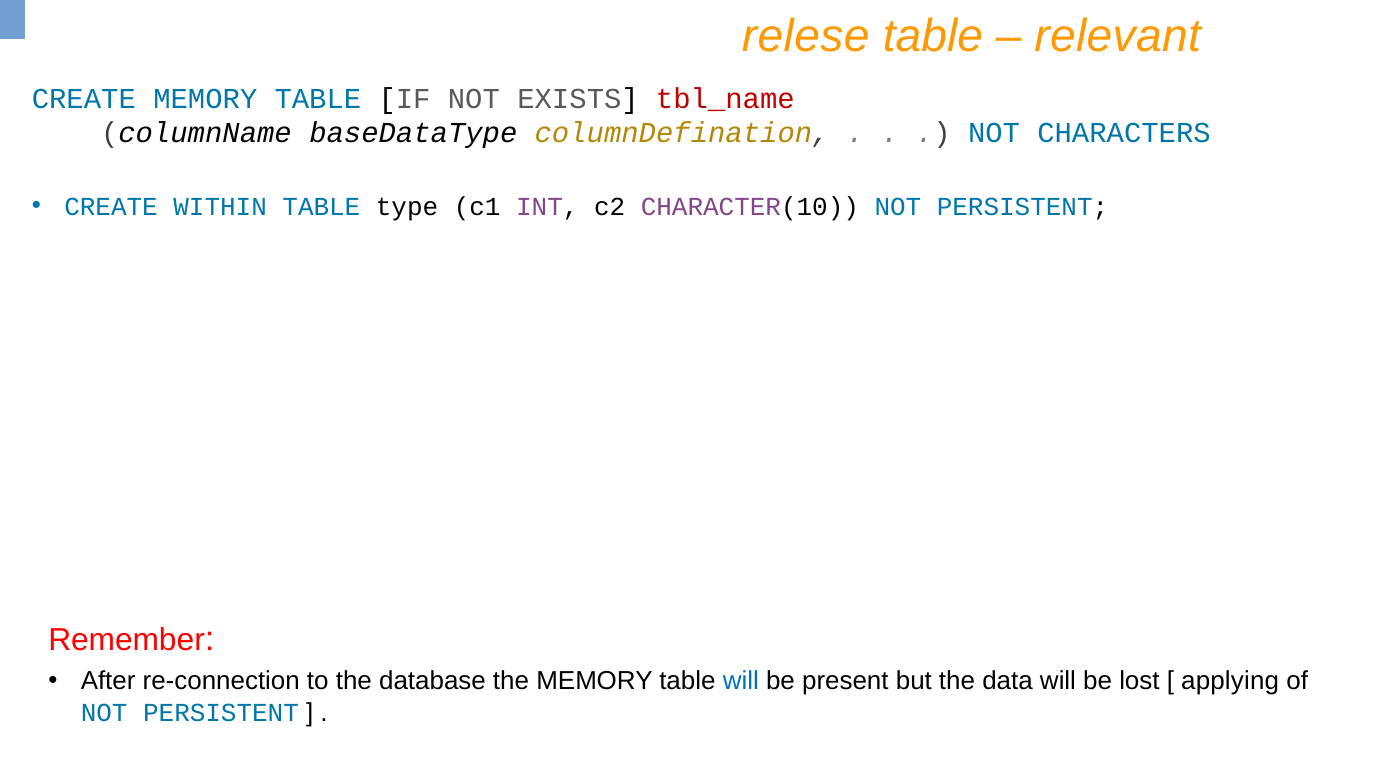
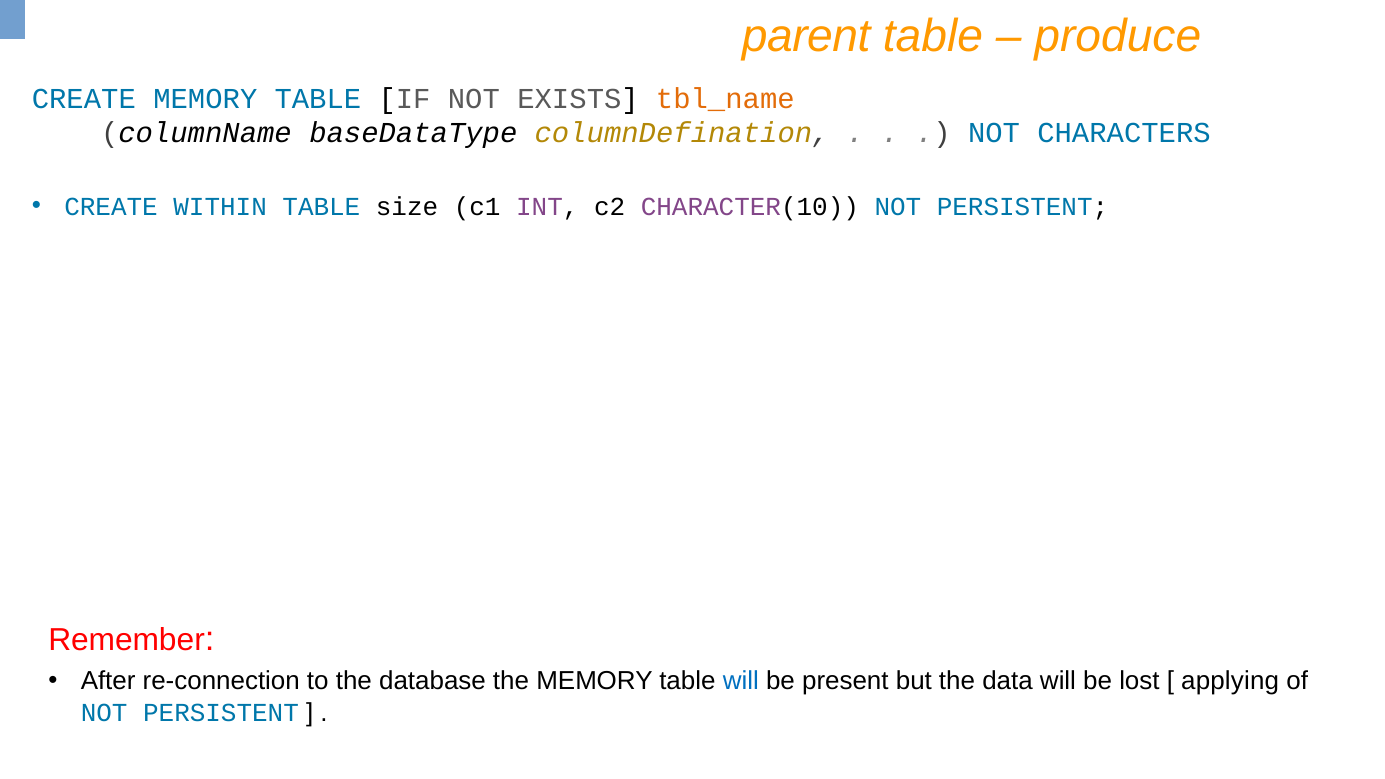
relese: relese -> parent (806, 36)
relevant: relevant -> produce (1118, 36)
tbl_name colour: red -> orange (725, 99)
type: type -> size (407, 206)
